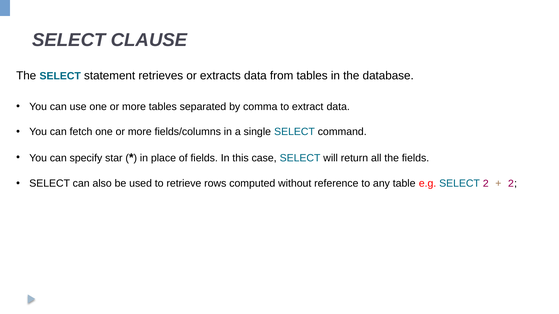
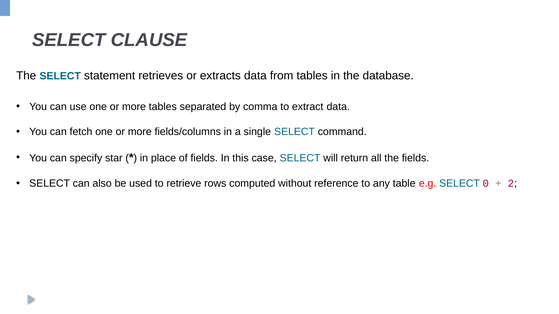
SELECT 2: 2 -> 0 (486, 184)
